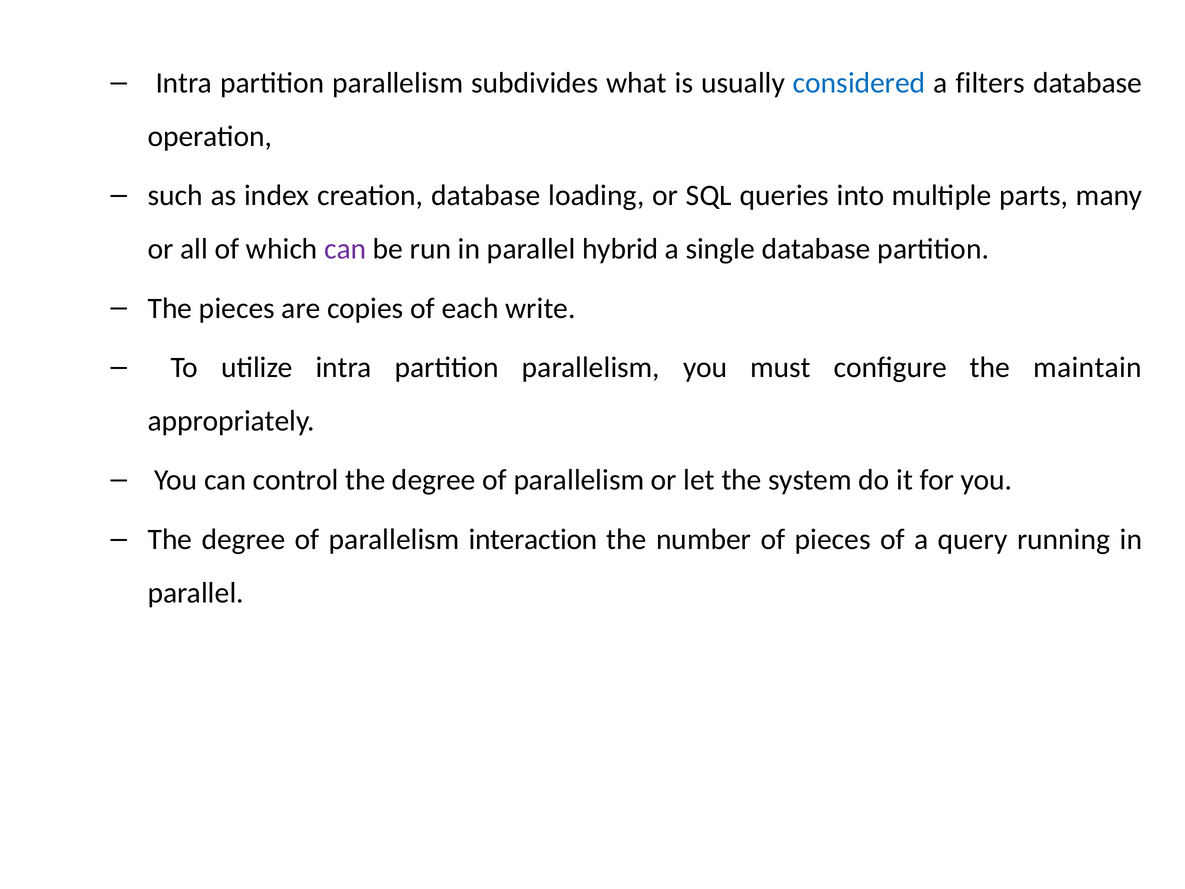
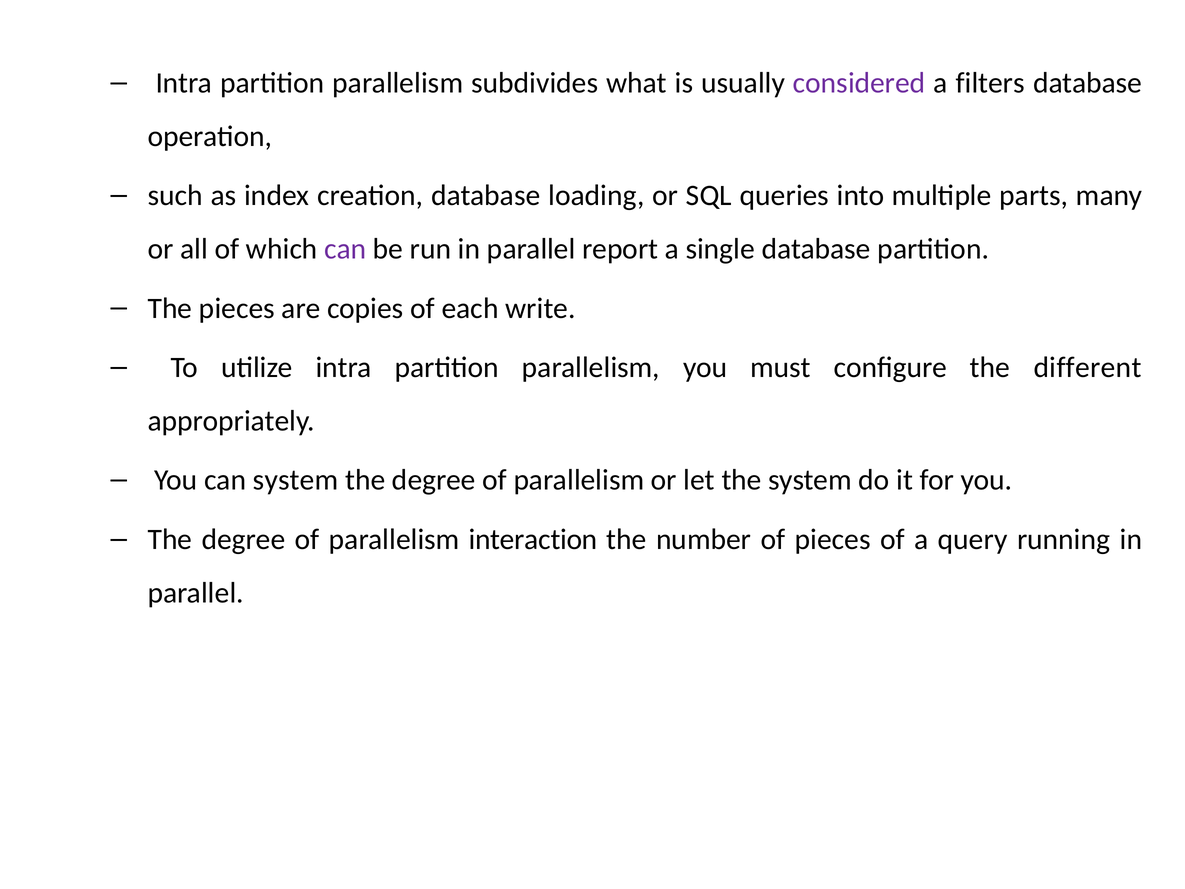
considered colour: blue -> purple (859, 83)
hybrid: hybrid -> report (620, 249)
maintain: maintain -> different (1088, 367)
can control: control -> system (296, 480)
